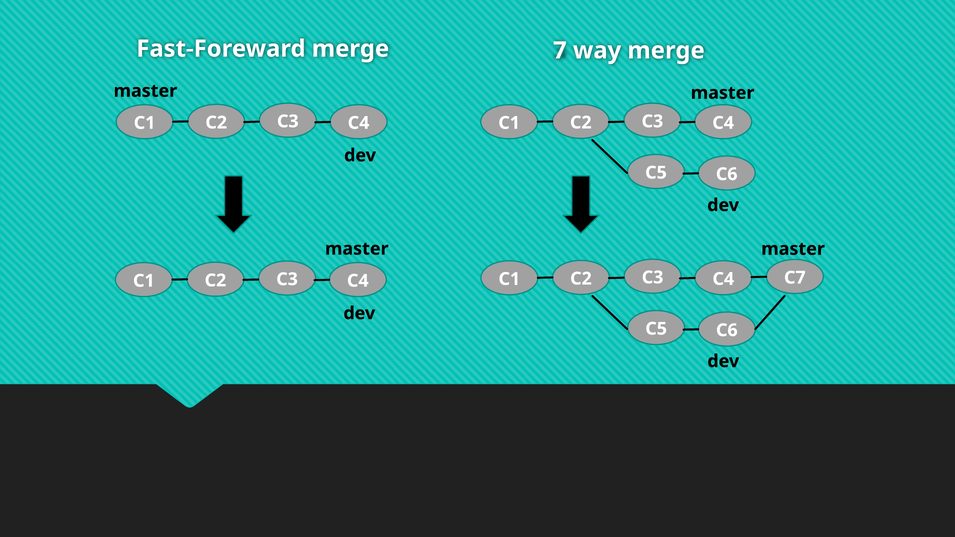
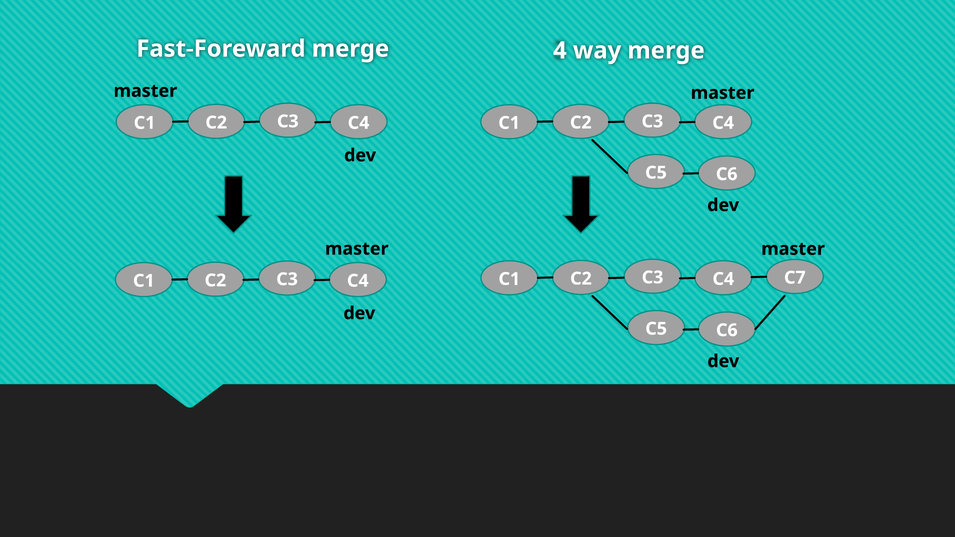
7: 7 -> 4 (560, 51)
